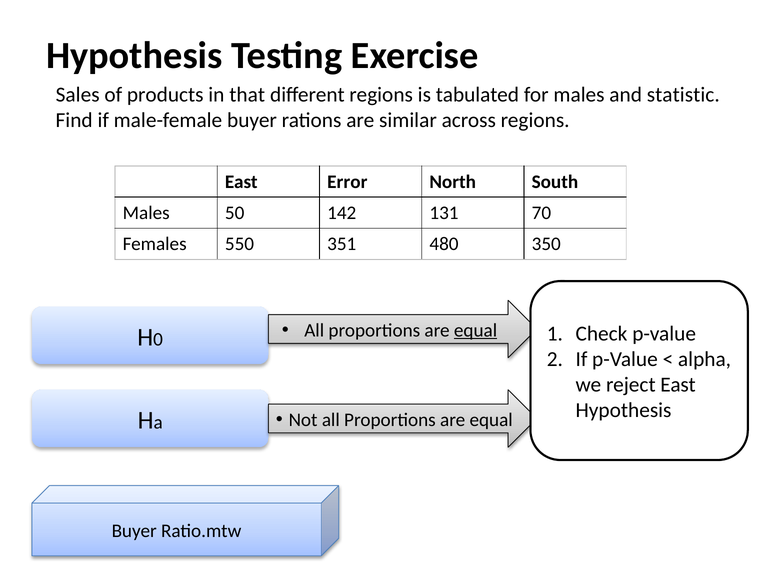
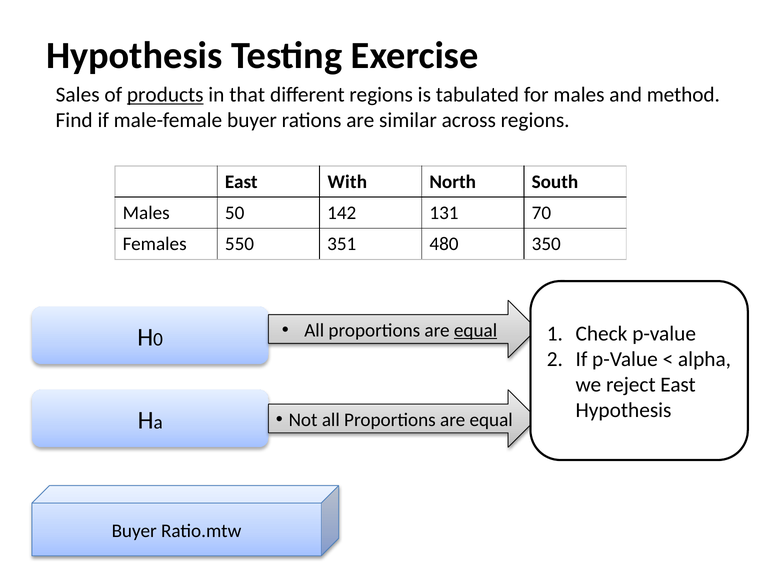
products underline: none -> present (165, 95)
statistic: statistic -> method (683, 95)
Error: Error -> With (347, 182)
